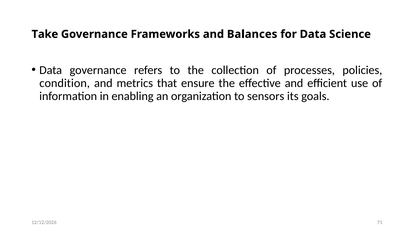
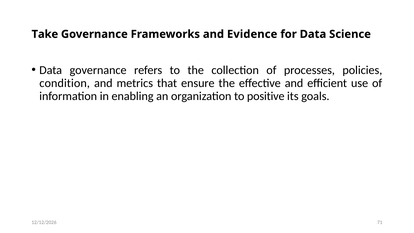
Balances: Balances -> Evidence (252, 34)
sensors: sensors -> positive (266, 96)
